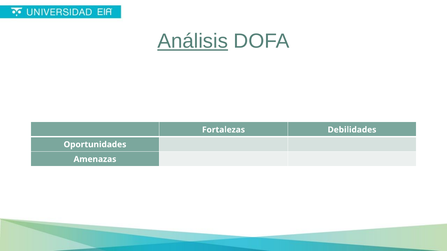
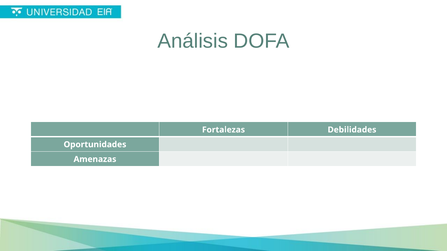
Análisis underline: present -> none (193, 41)
